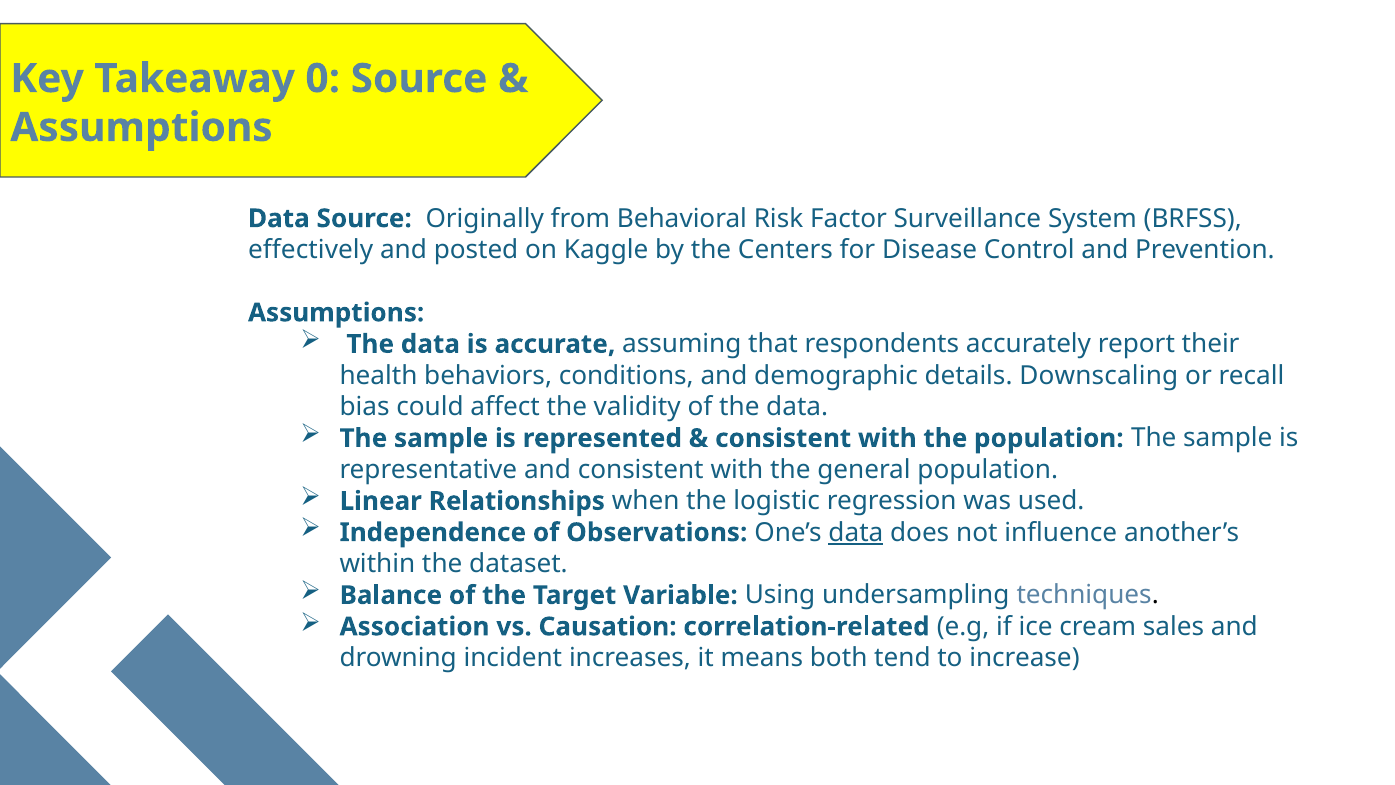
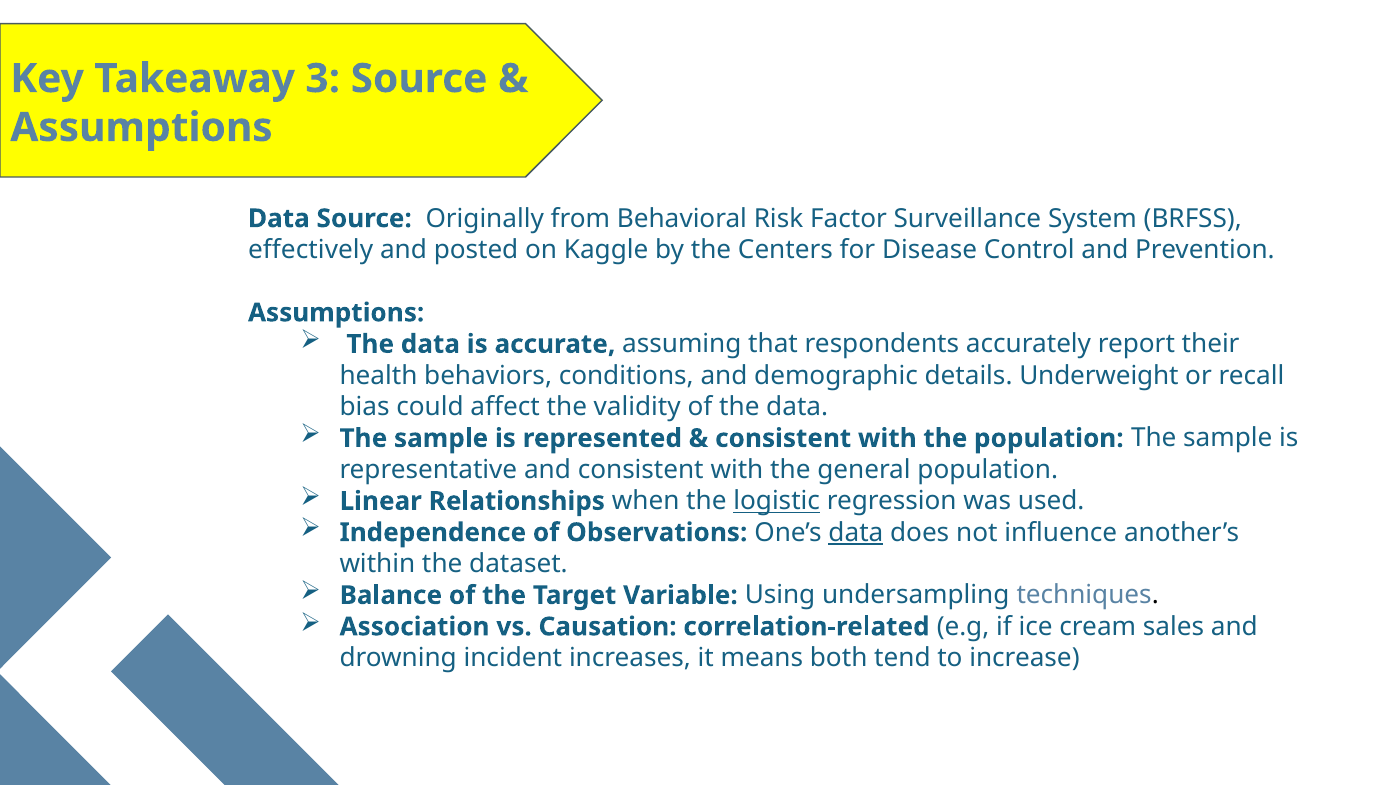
0: 0 -> 3 (323, 79)
Downscaling: Downscaling -> Underweight (1099, 375)
logistic underline: none -> present (777, 501)
